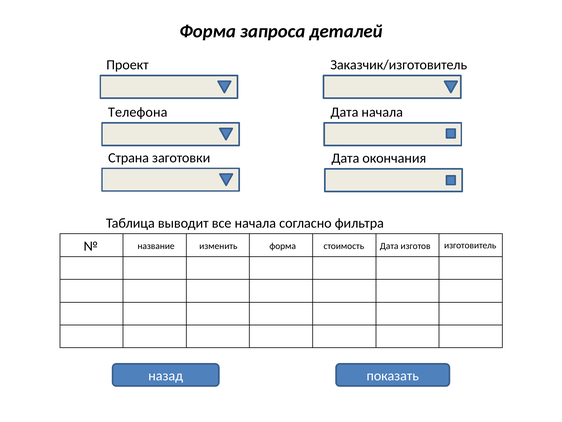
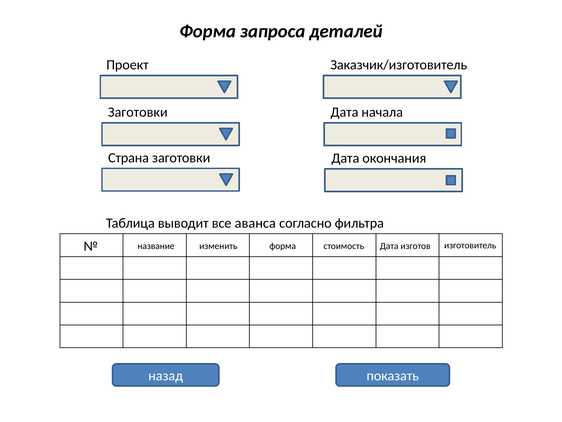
Телефона: Телефона -> Заготовки (138, 112)
все начала: начала -> аванса (255, 223)
